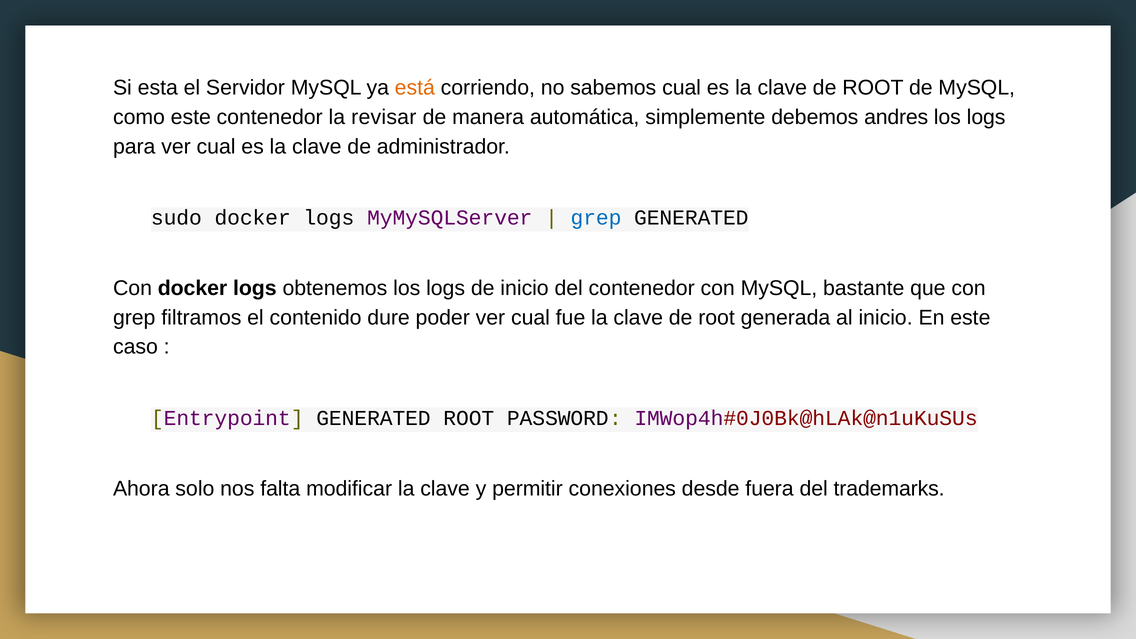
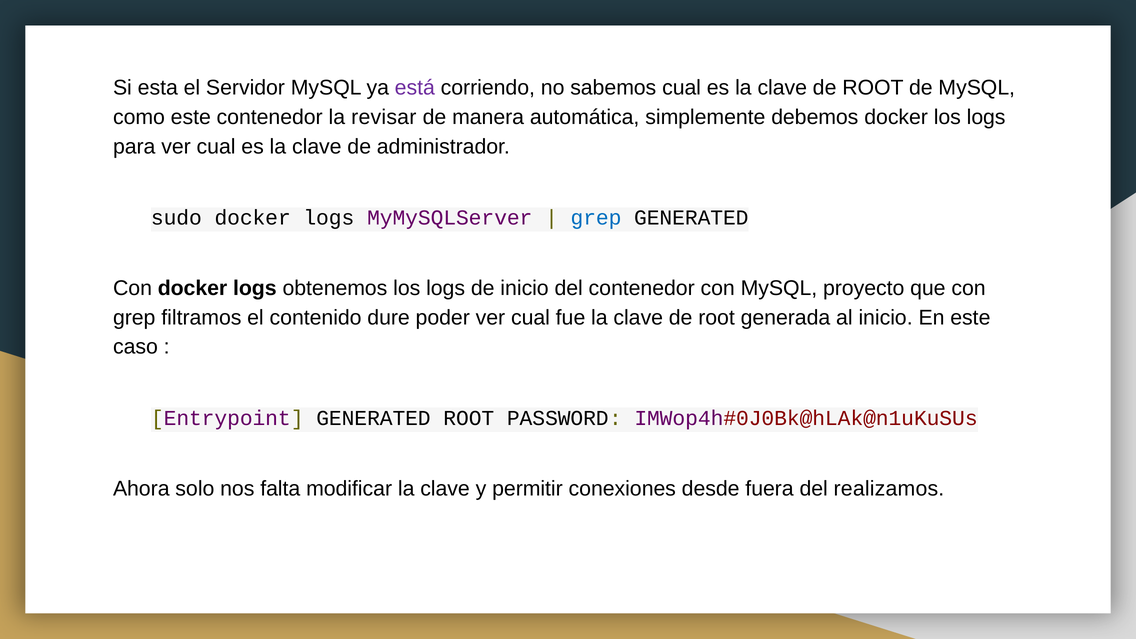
está colour: orange -> purple (415, 88)
debemos andres: andres -> docker (896, 117)
bastante: bastante -> proyecto (864, 288)
trademarks: trademarks -> realizamos (889, 489)
